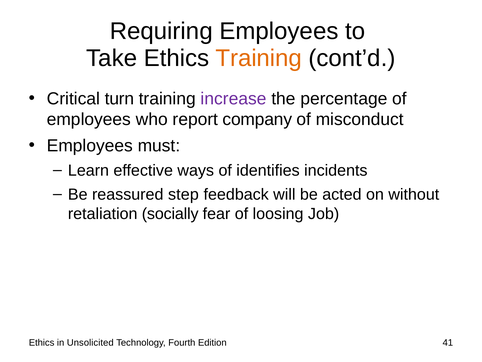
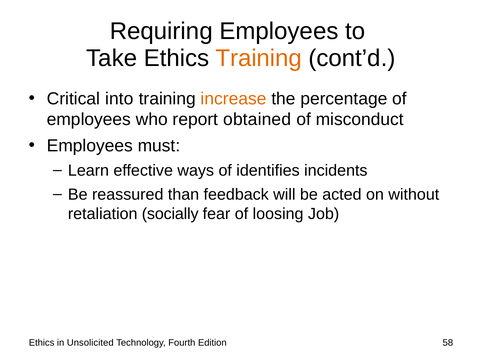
turn: turn -> into (119, 98)
increase colour: purple -> orange (234, 98)
company: company -> obtained (257, 119)
step: step -> than (184, 194)
41: 41 -> 58 (448, 342)
